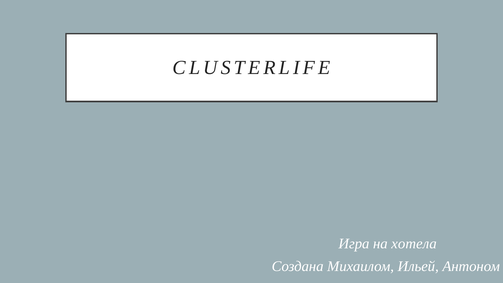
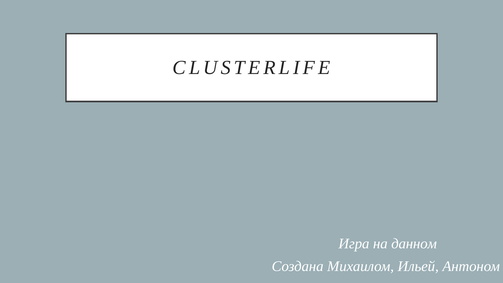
хотела: хотела -> данном (414, 243)
